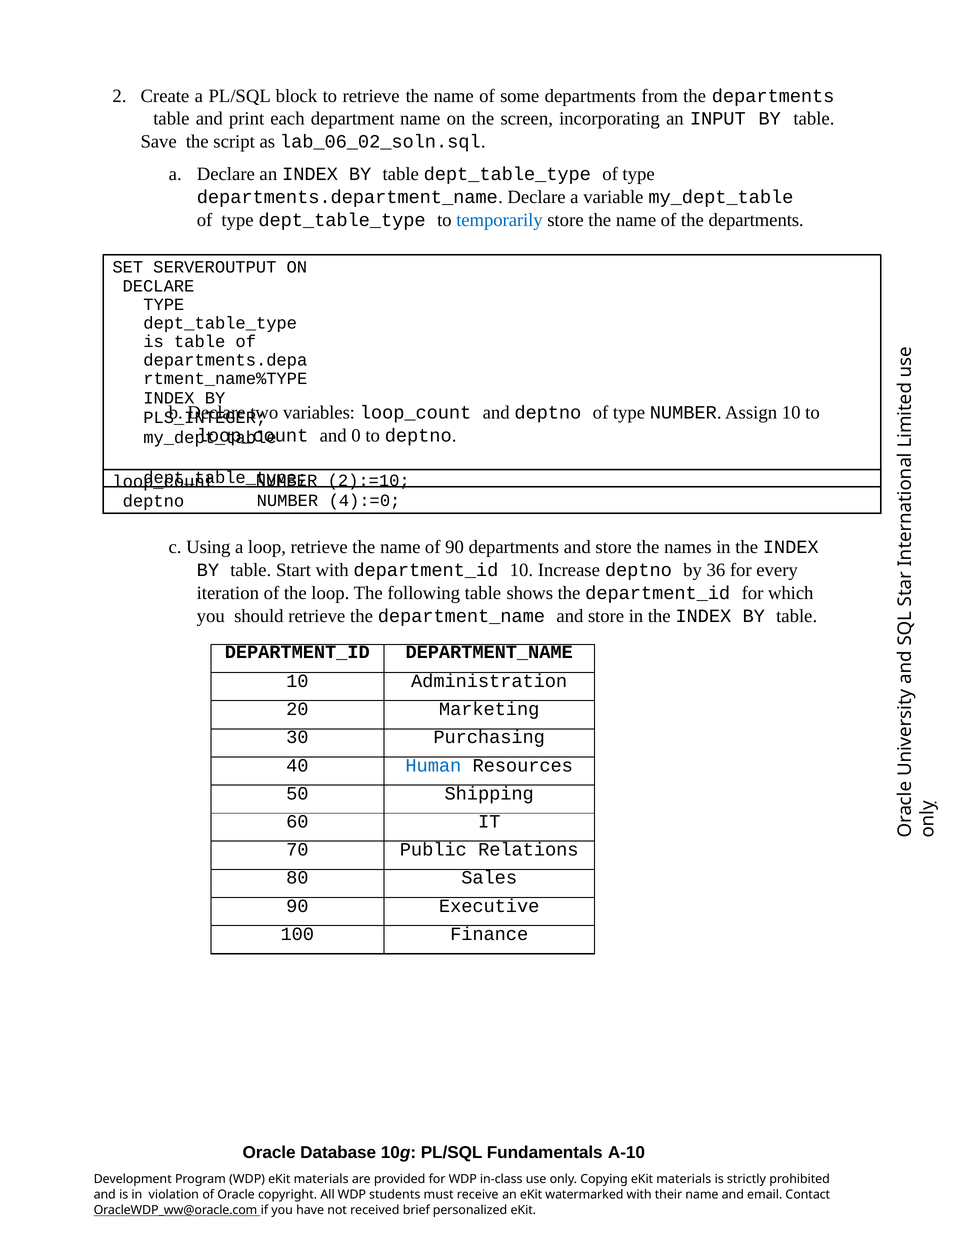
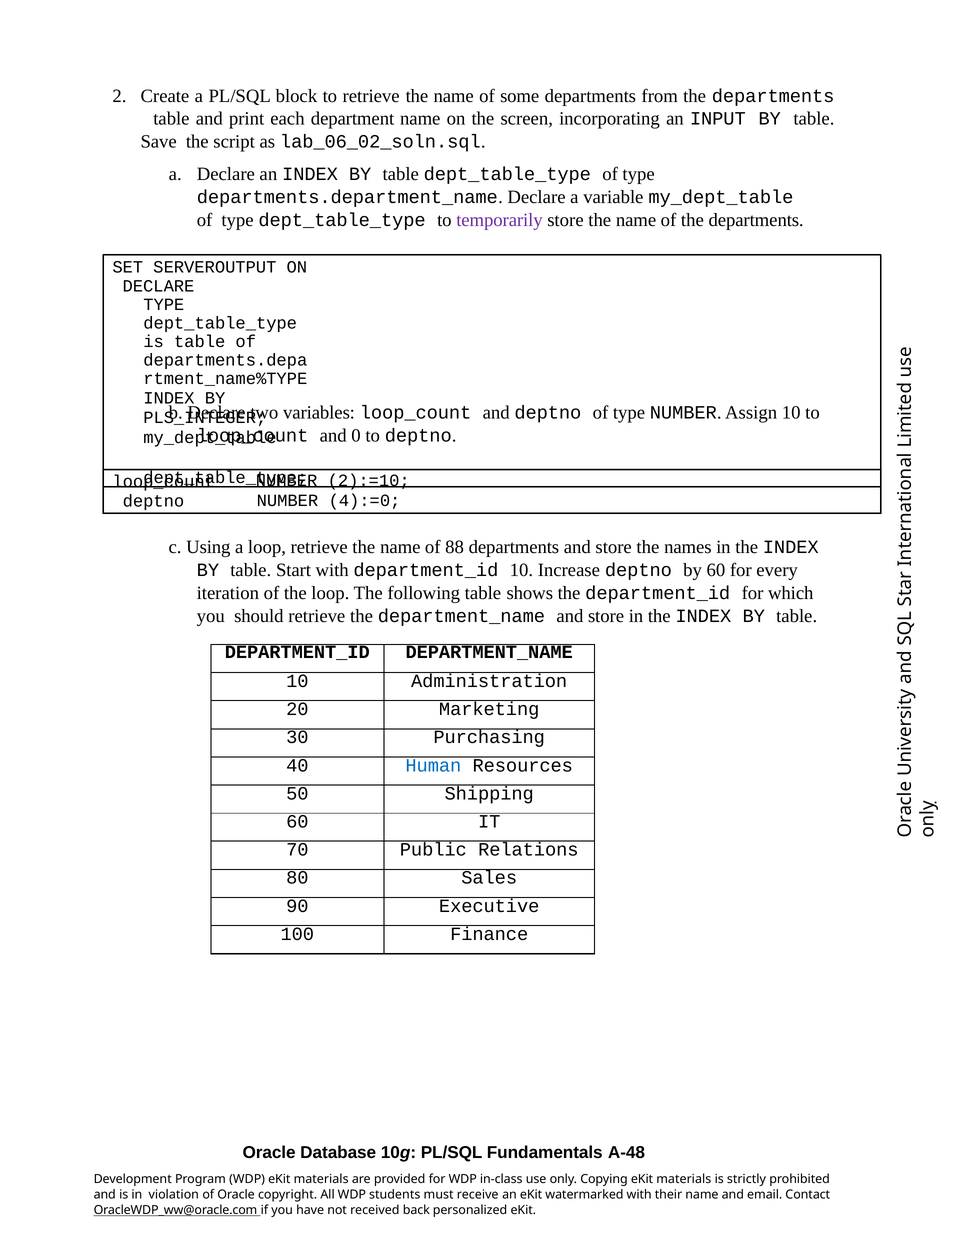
temporarily colour: blue -> purple (499, 220)
of 90: 90 -> 88 (455, 547)
by 36: 36 -> 60 (716, 570)
A-10: A-10 -> A-48 (626, 1152)
brief: brief -> back (416, 1209)
